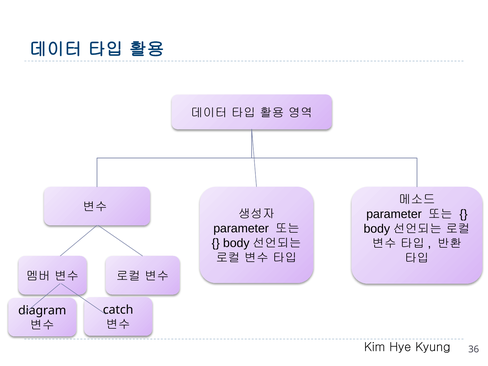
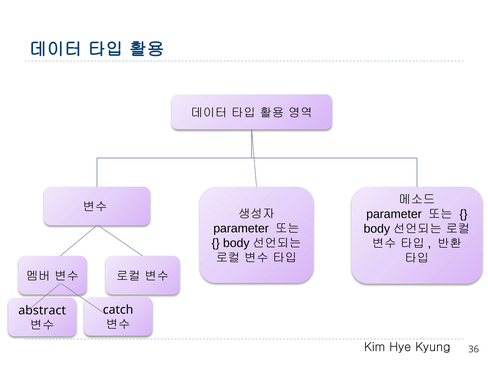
diagram: diagram -> abstract (42, 311)
